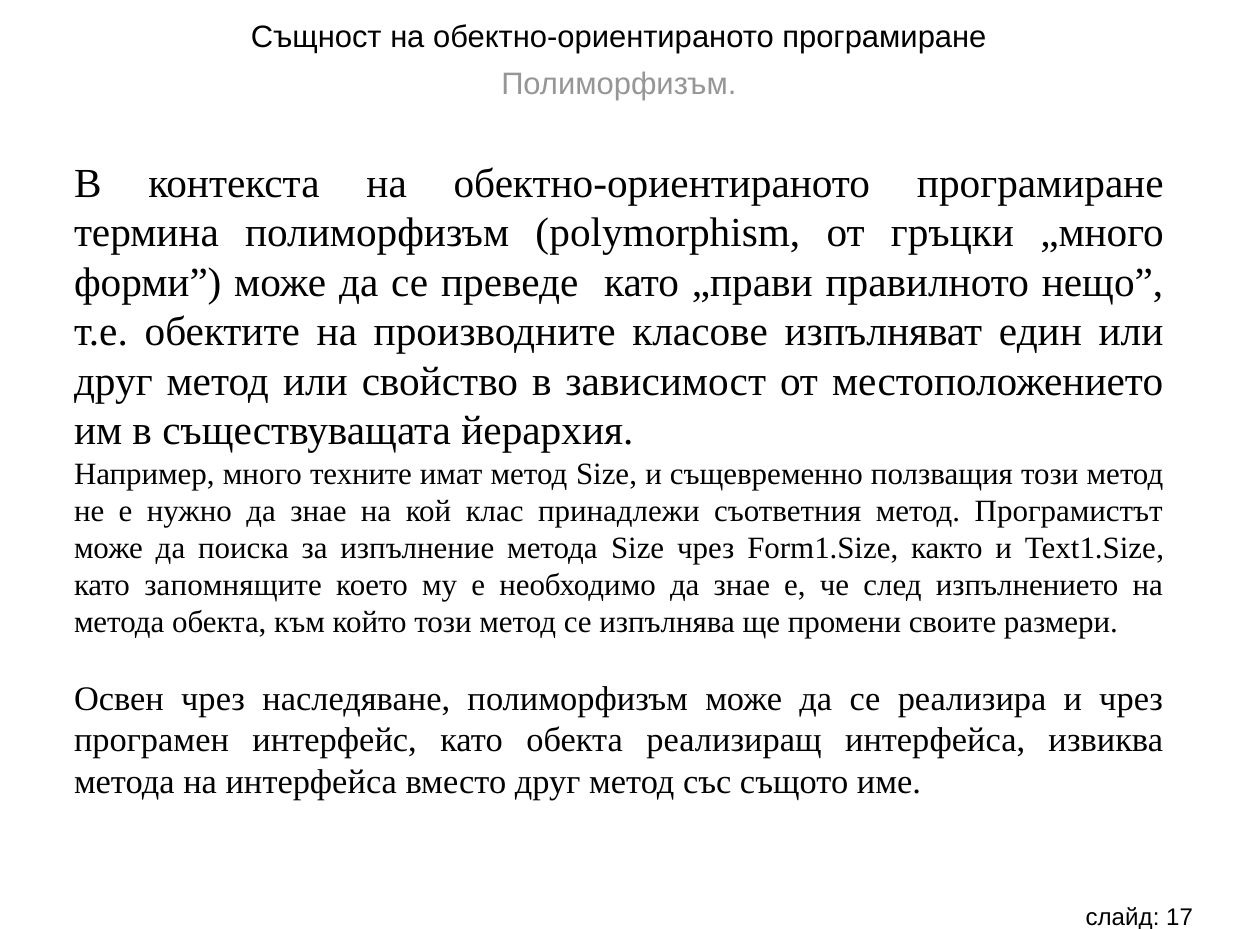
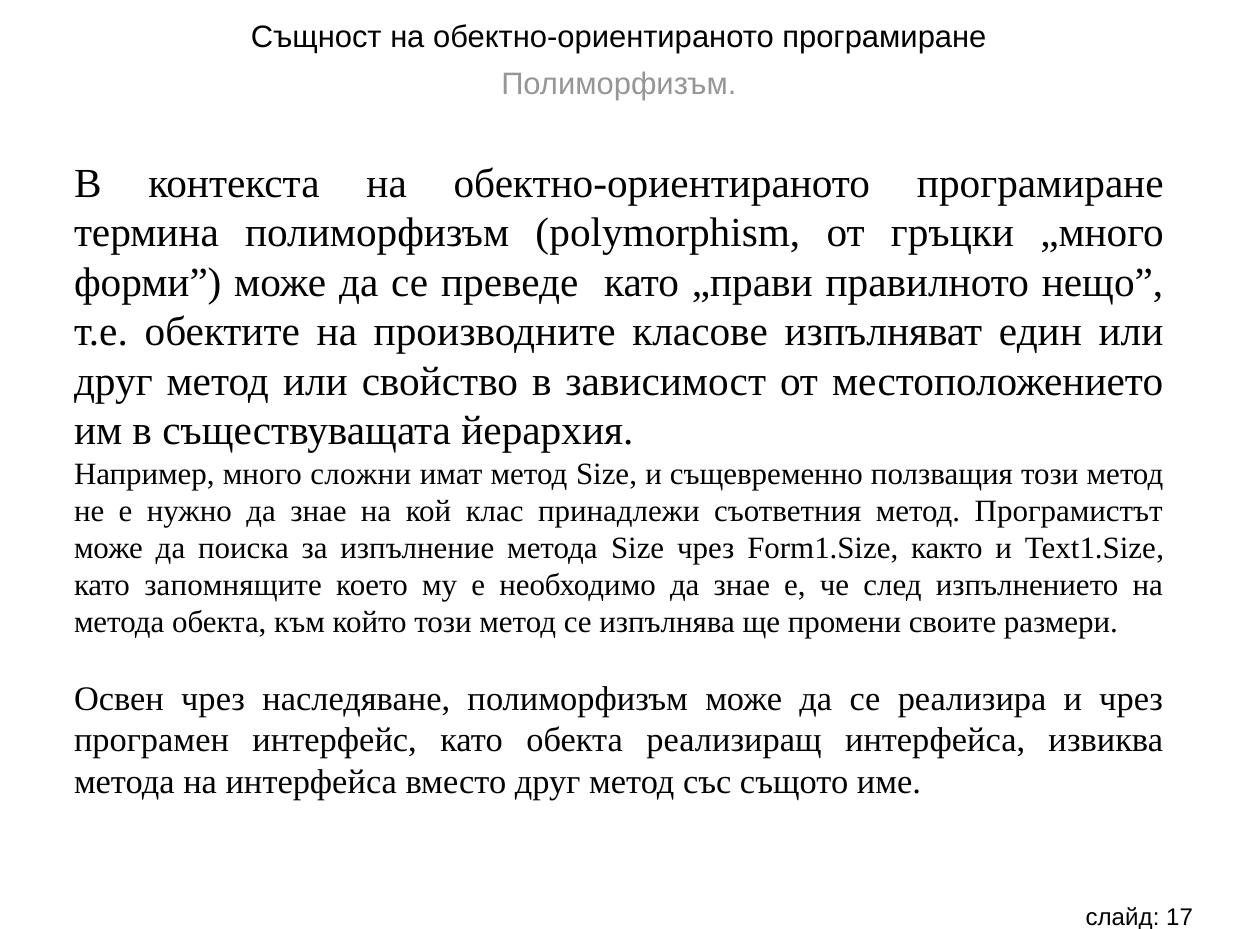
техните: техните -> сложни (361, 474)
